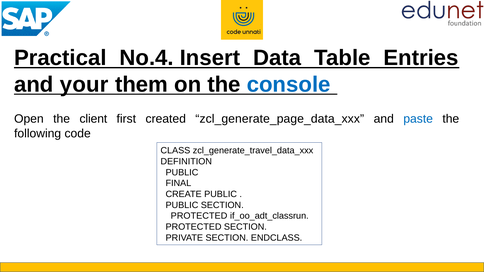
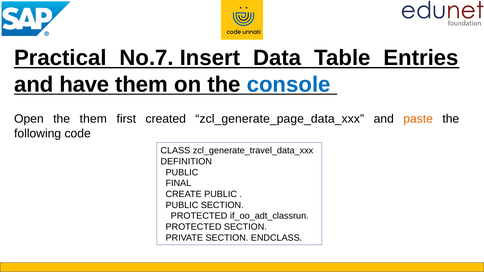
No.4: No.4 -> No.7 (147, 58)
your: your -> have (84, 85)
the client: client -> them (93, 119)
paste colour: blue -> orange (418, 119)
